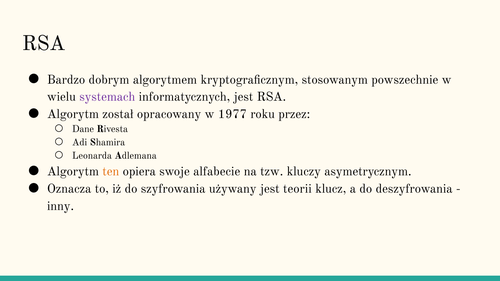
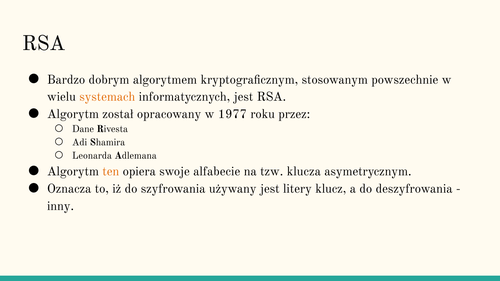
systemach colour: purple -> orange (107, 97)
kluczy: kluczy -> klucza (304, 172)
teorii: teorii -> litery (297, 189)
